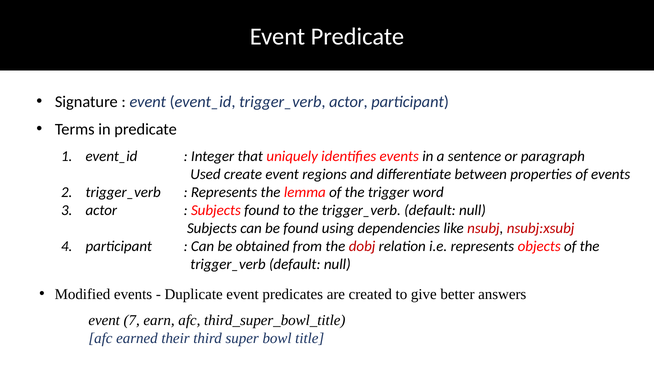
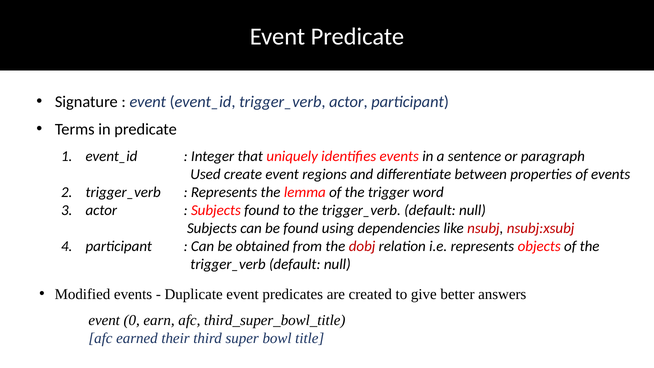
7: 7 -> 0 (132, 320)
